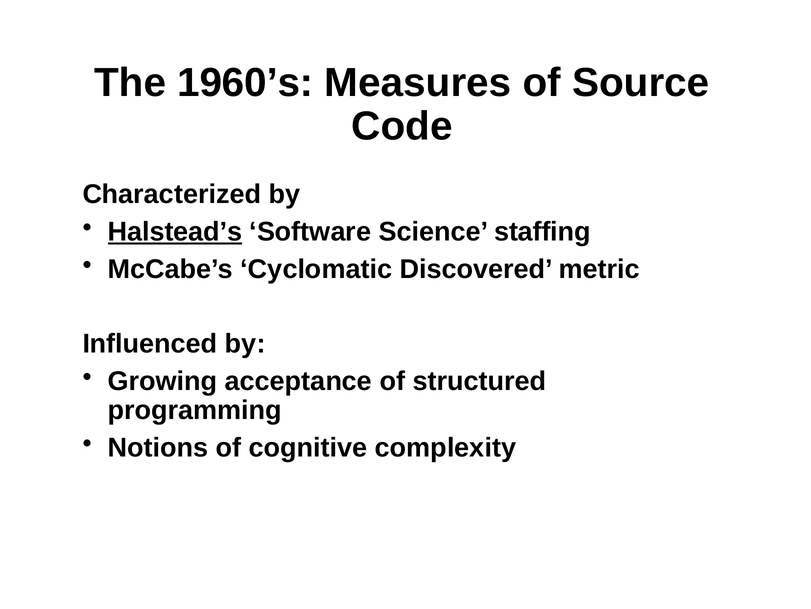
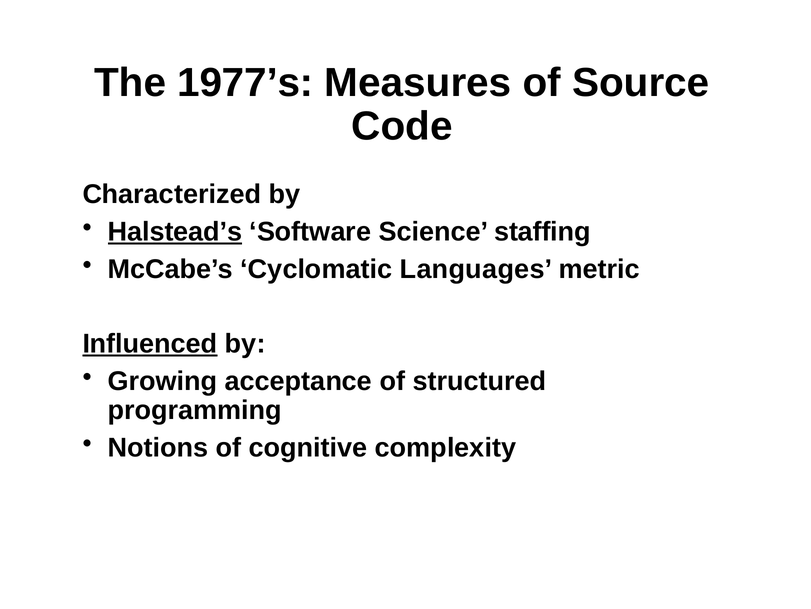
1960’s: 1960’s -> 1977’s (245, 83)
Discovered: Discovered -> Languages (476, 269)
Influenced underline: none -> present (150, 343)
